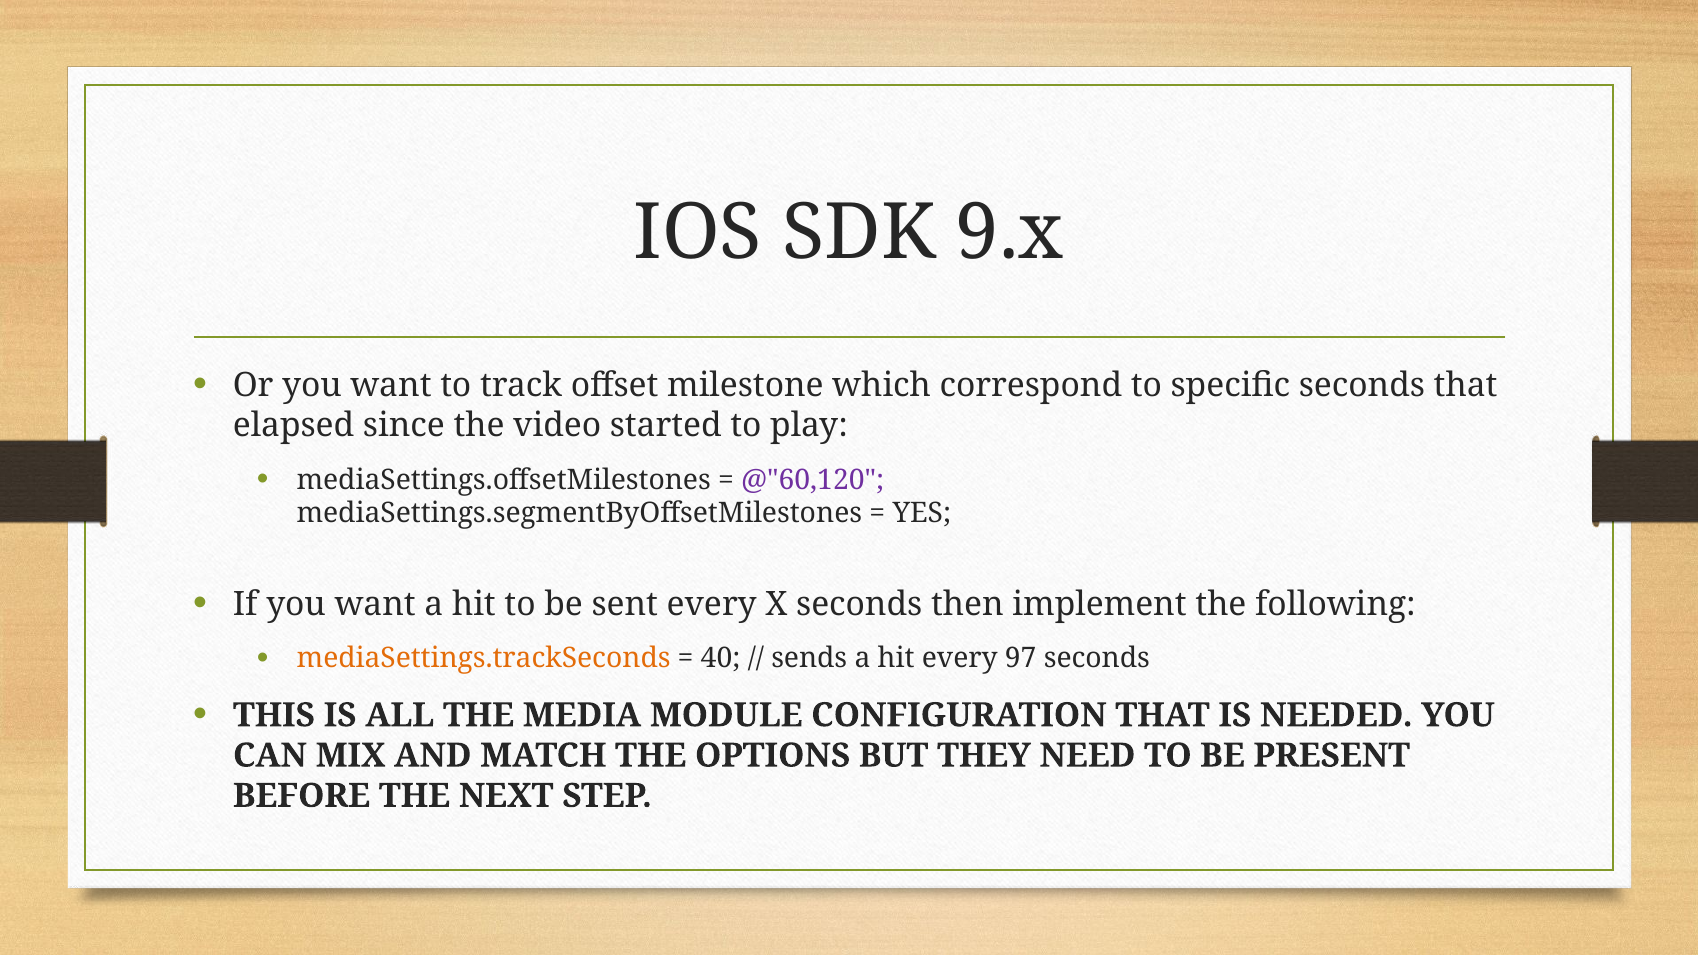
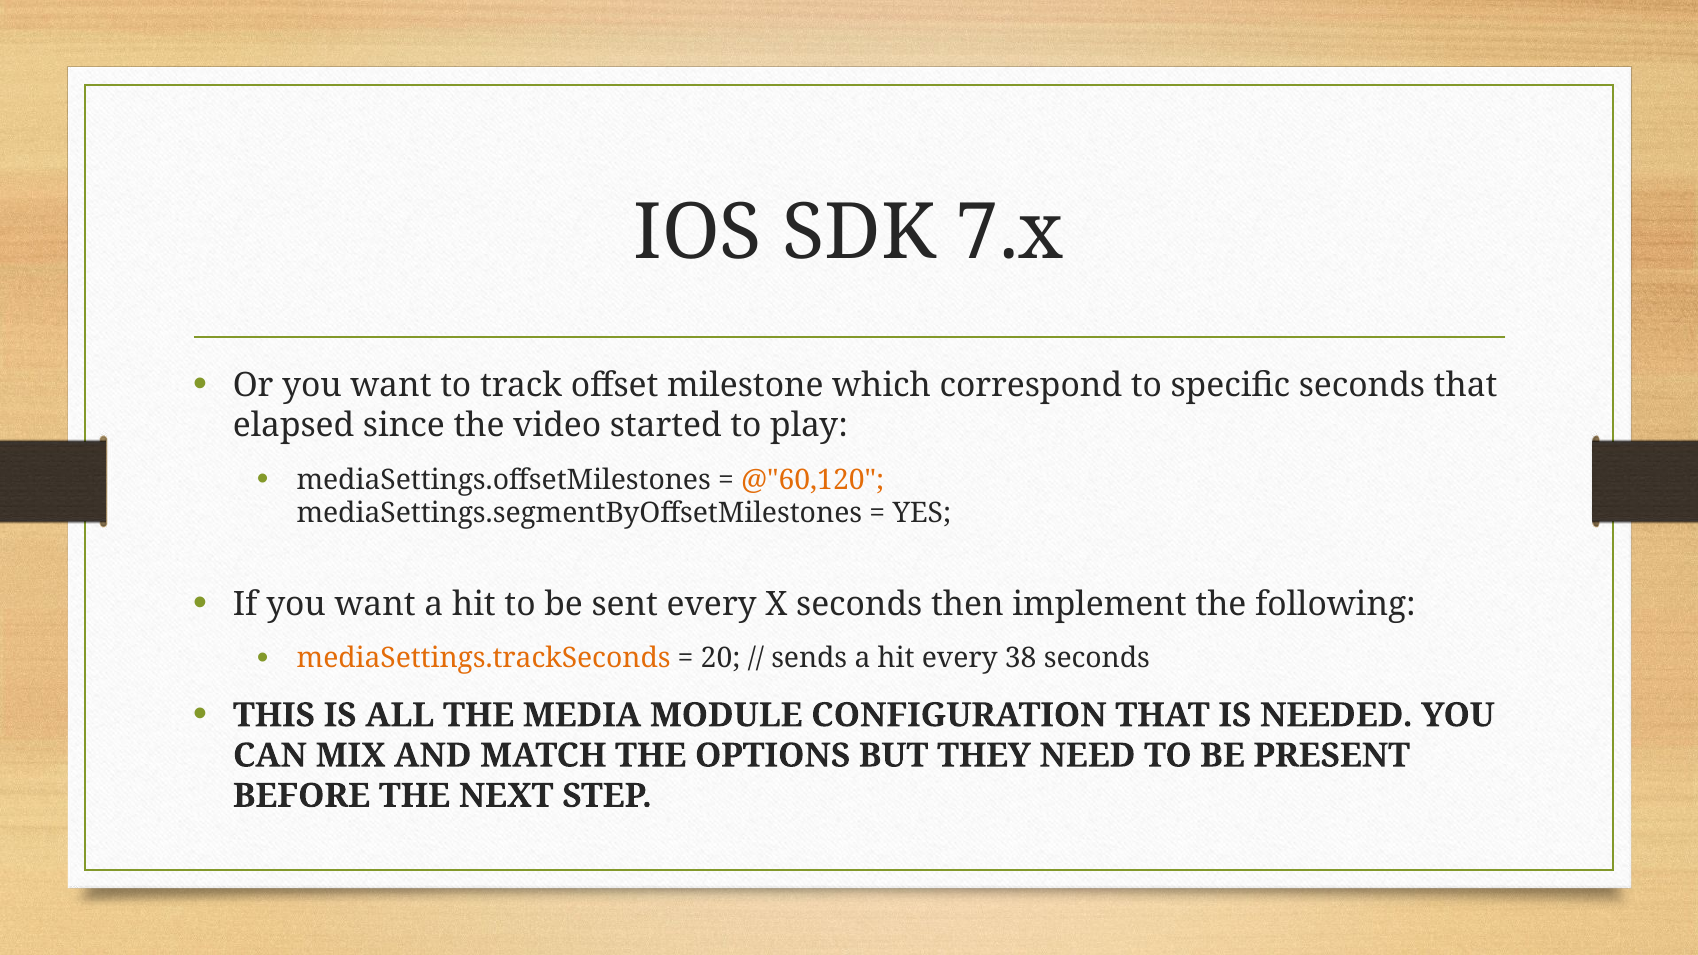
9.x: 9.x -> 7.x (1010, 233)
@"60,120 colour: purple -> orange (813, 480)
40: 40 -> 20 (721, 659)
97: 97 -> 38 (1021, 659)
